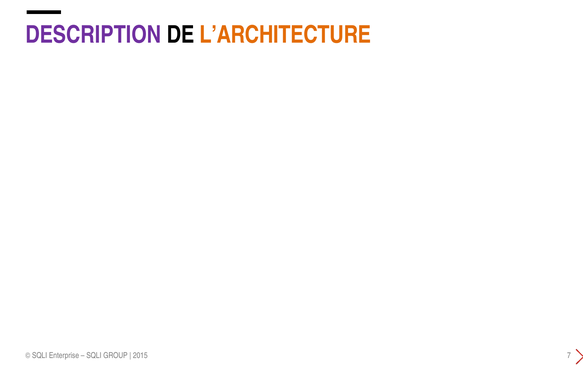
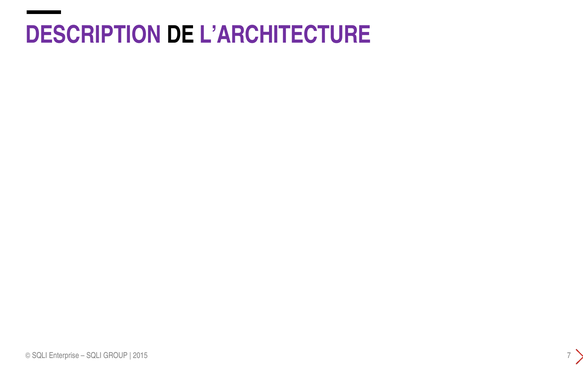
L’ARCHITECTURE colour: orange -> purple (285, 35)
